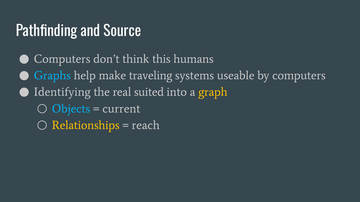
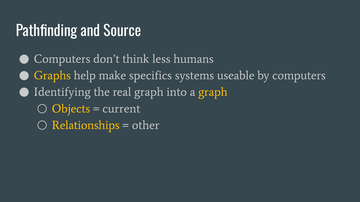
this: this -> less (161, 59)
Graphs colour: light blue -> yellow (52, 76)
traveling: traveling -> specifics (150, 76)
real suited: suited -> graph (149, 92)
Objects colour: light blue -> yellow (71, 109)
reach: reach -> other (146, 125)
